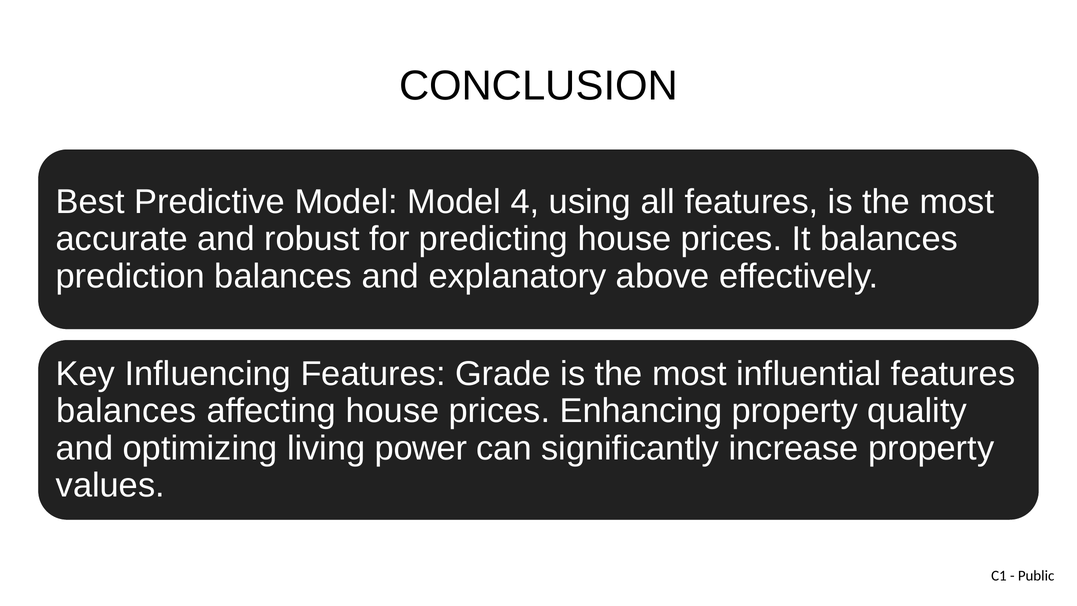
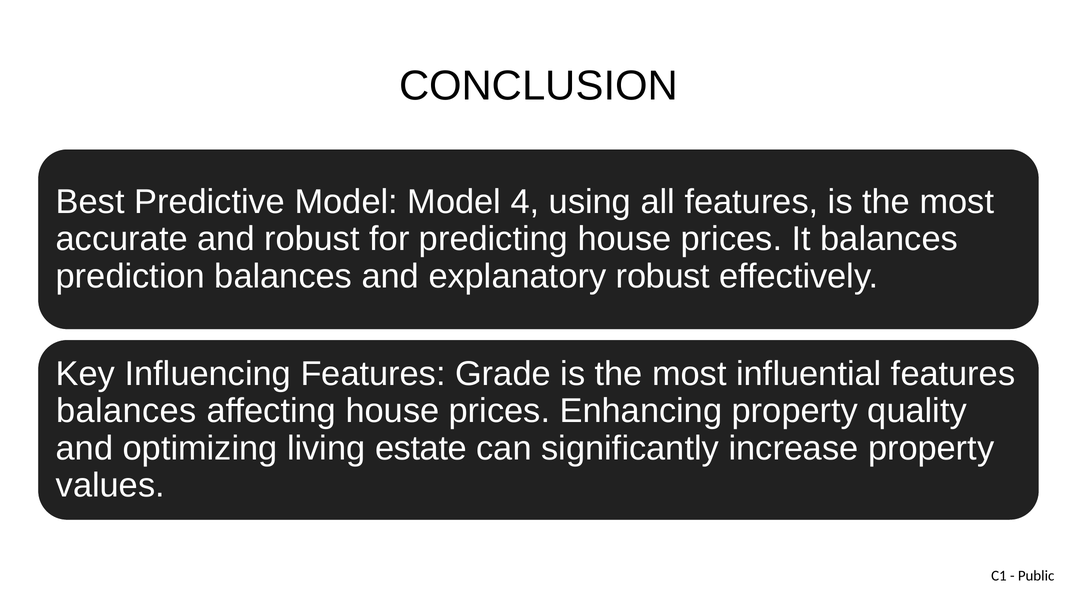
explanatory above: above -> robust (663, 276)
power: power -> estate (421, 448)
